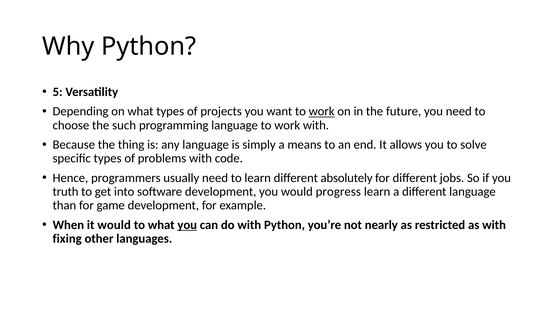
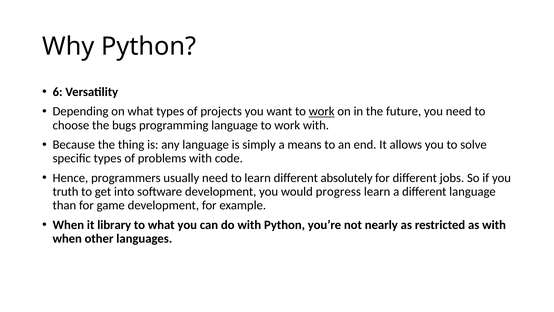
5: 5 -> 6 (58, 92)
such: such -> bugs (124, 125)
it would: would -> library (114, 225)
you underline: present -> none (187, 225)
fixing: fixing -> when (67, 238)
